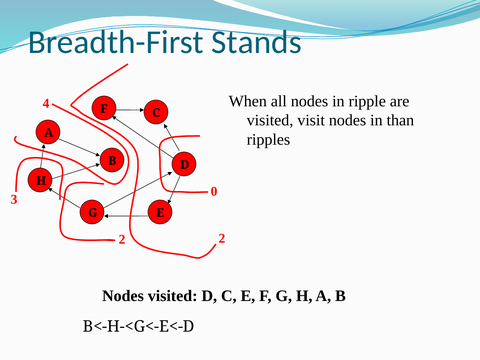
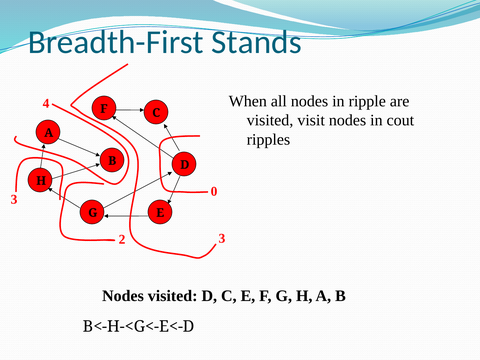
than: than -> cout (400, 120)
2 2: 2 -> 3 (222, 238)
